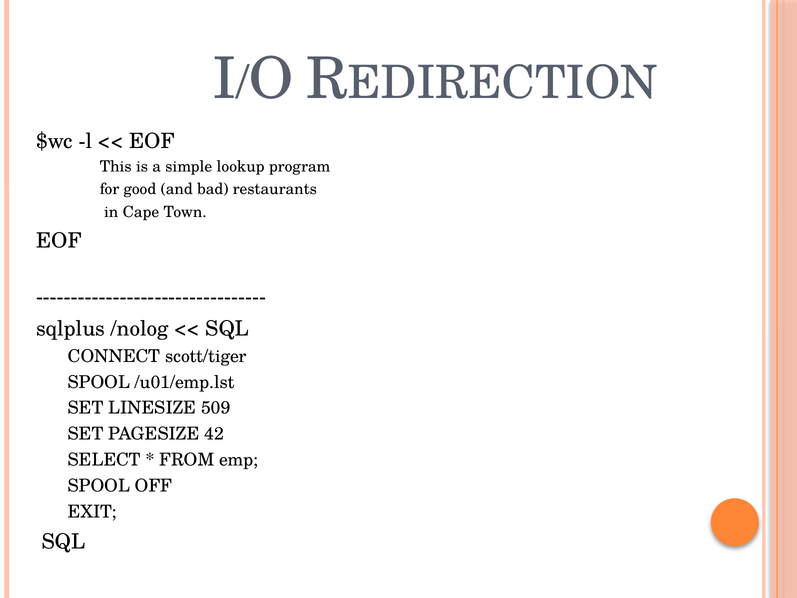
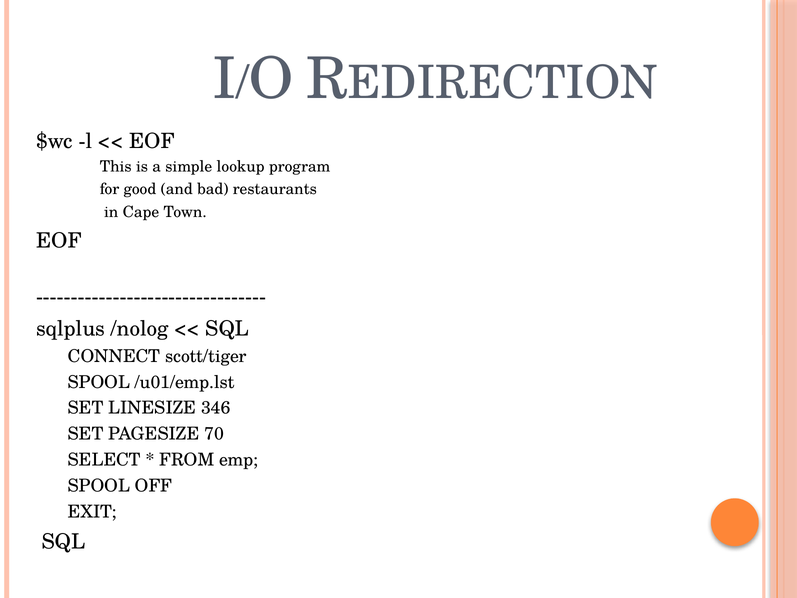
509: 509 -> 346 (216, 408)
42: 42 -> 70 (214, 434)
